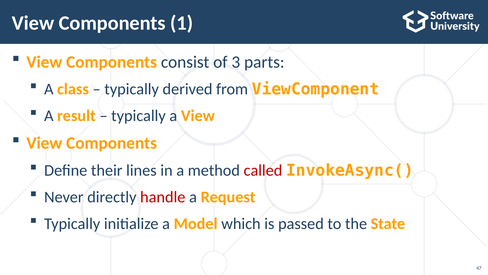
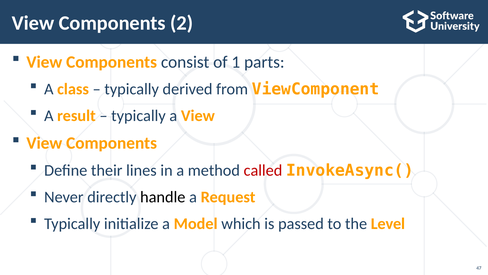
1: 1 -> 2 (182, 23)
3: 3 -> 1 (236, 62)
handle colour: red -> black (163, 197)
State: State -> Level (388, 223)
